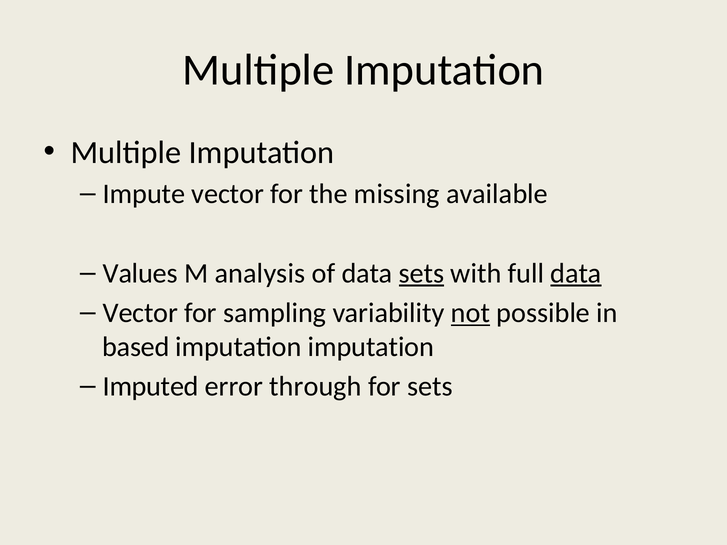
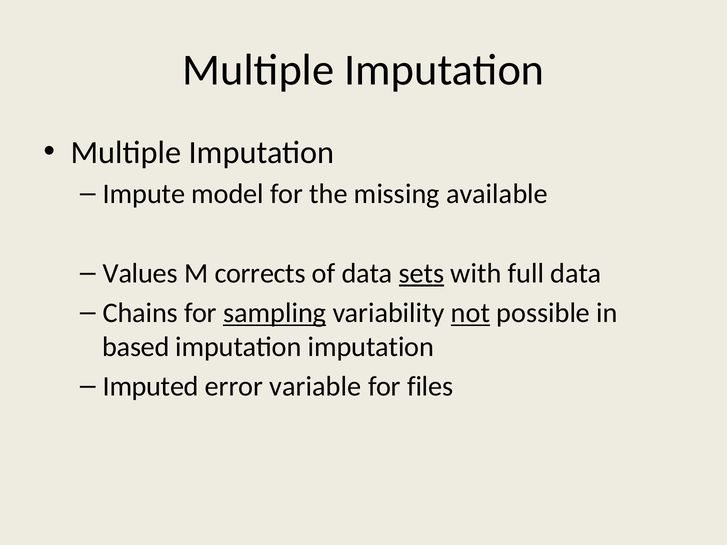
Impute vector: vector -> model (228, 194)
analysis: analysis -> corrects (260, 273)
data underline: present -> none (576, 273)
Vector: Vector -> Chains (140, 313)
sampling underline: none -> present (275, 313)
through: through -> variable (315, 387)
for sets: sets -> files (430, 387)
